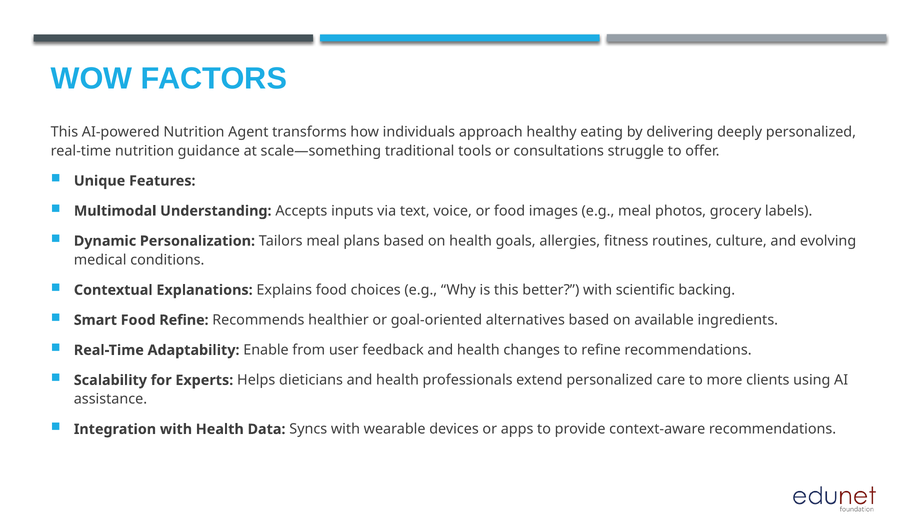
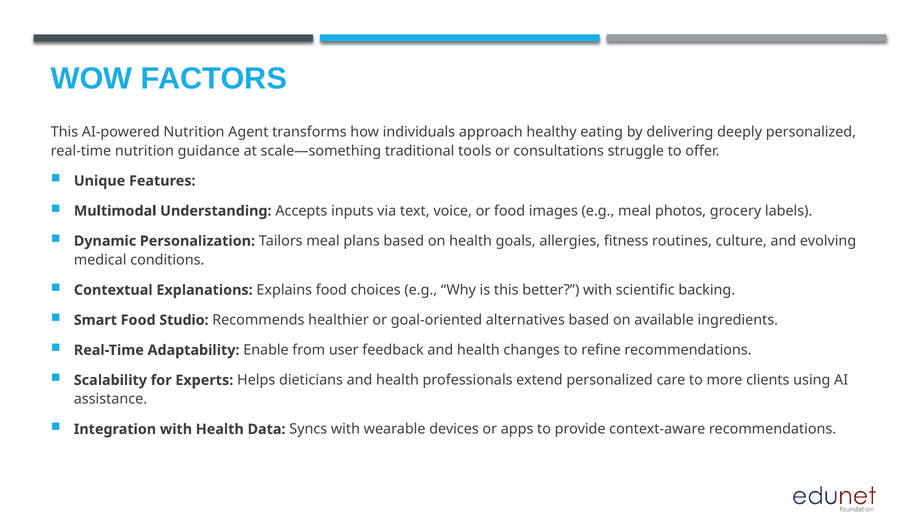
Food Refine: Refine -> Studio (184, 320)
